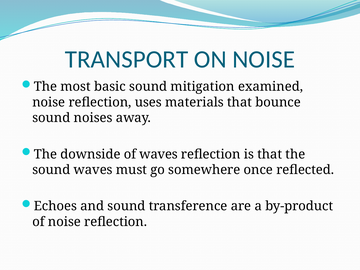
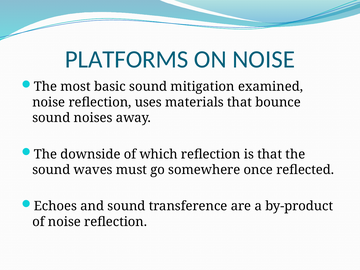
TRANSPORT: TRANSPORT -> PLATFORMS (127, 59)
of waves: waves -> which (159, 154)
